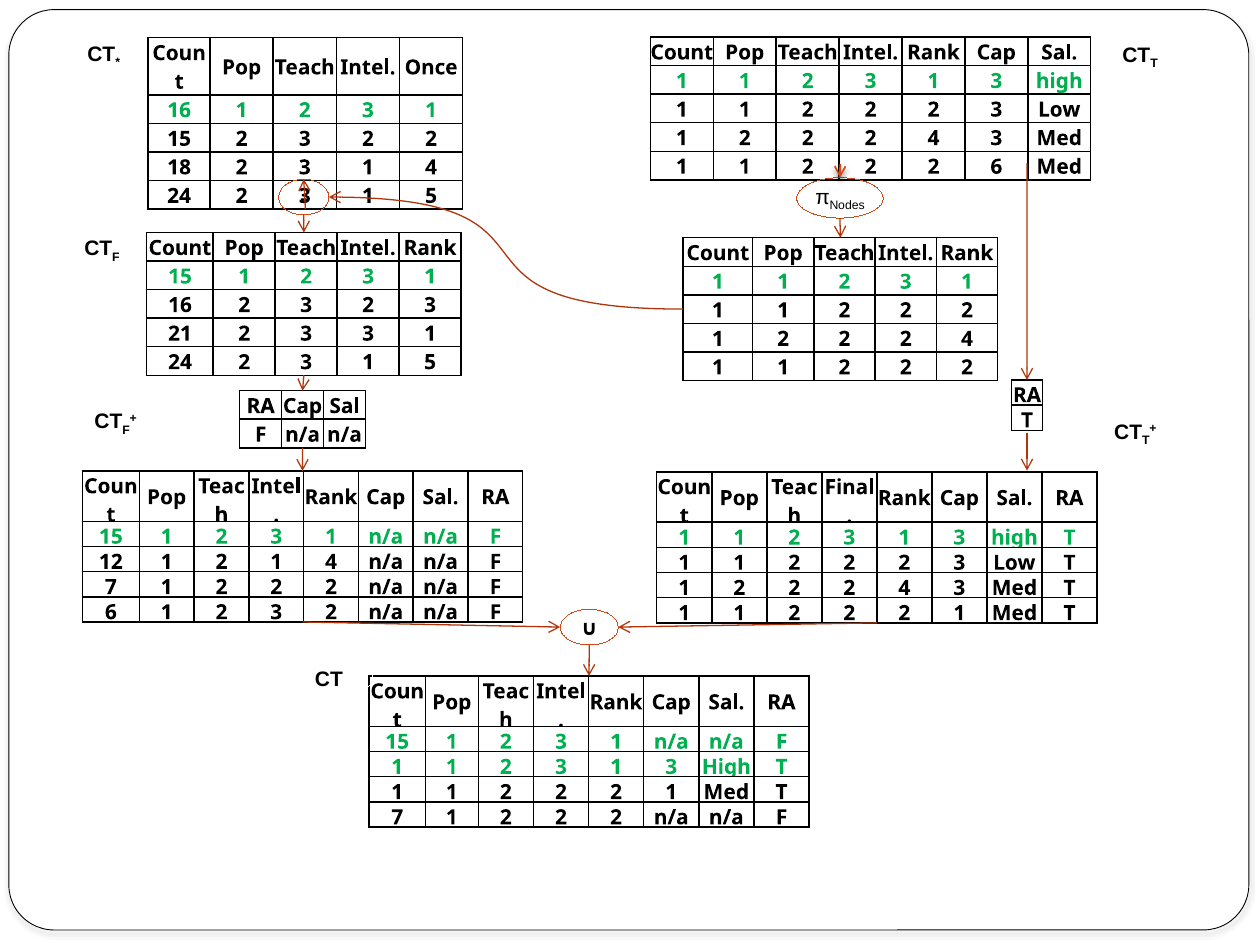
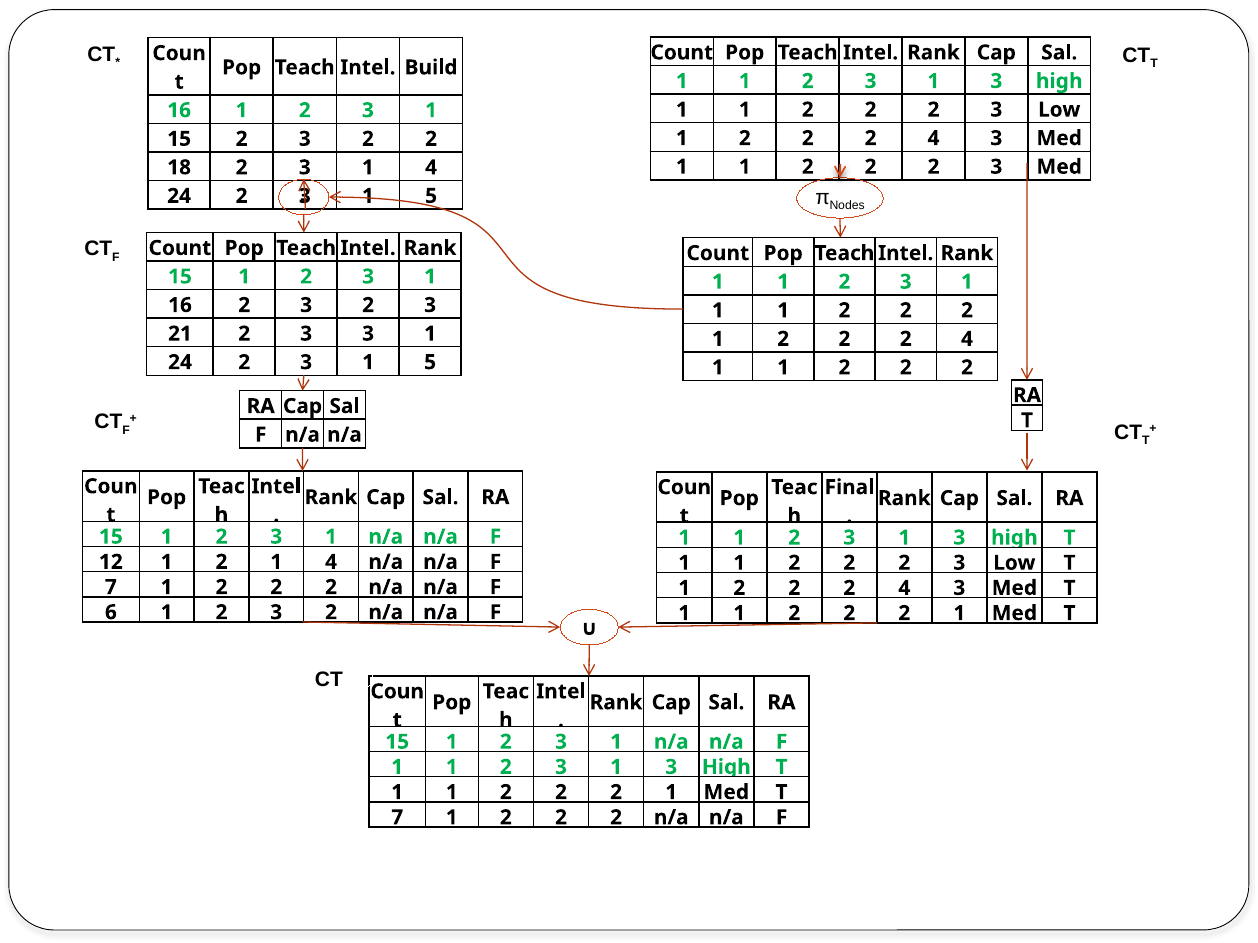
Once: Once -> Build (431, 68)
6: 6 -> 3 (996, 167)
